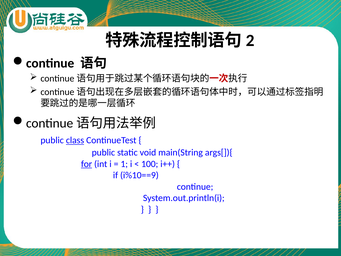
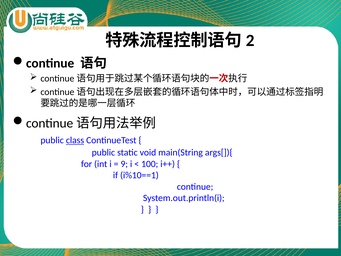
for underline: present -> none (87, 164)
1: 1 -> 9 (124, 164)
i%10==9: i%10==9 -> i%10==1 (139, 175)
